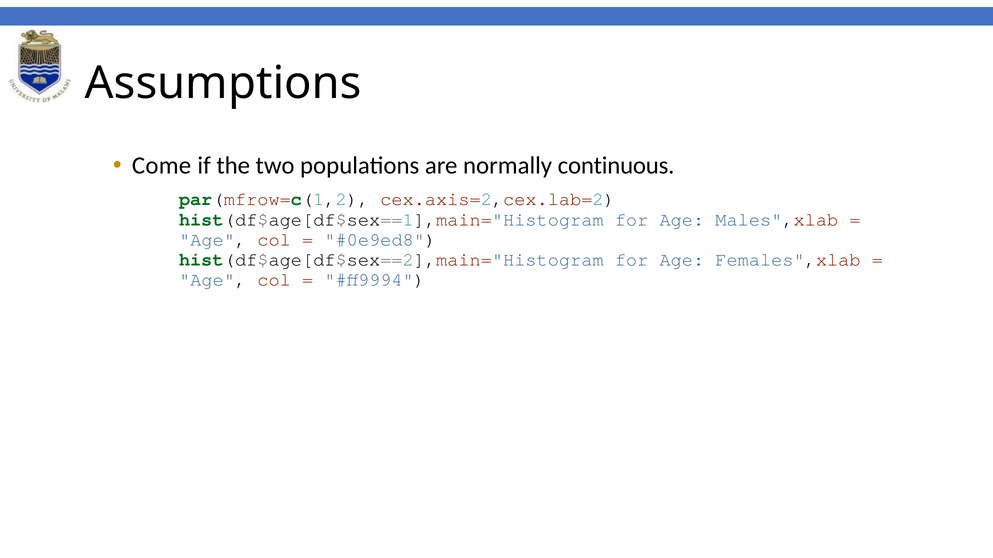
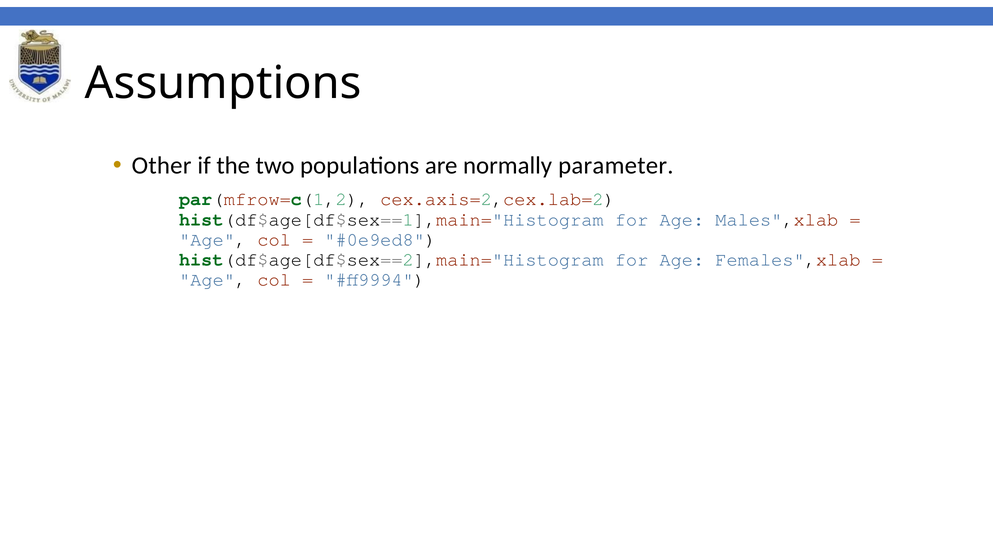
Come: Come -> Other (162, 166)
continuous: continuous -> parameter (616, 166)
